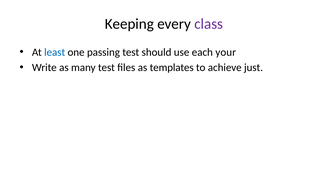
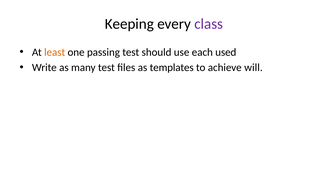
least colour: blue -> orange (55, 52)
your: your -> used (226, 52)
just: just -> will (253, 67)
